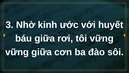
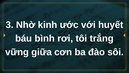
báu giữa: giữa -> bình (45, 38)
tôi vững: vững -> trắng (102, 38)
